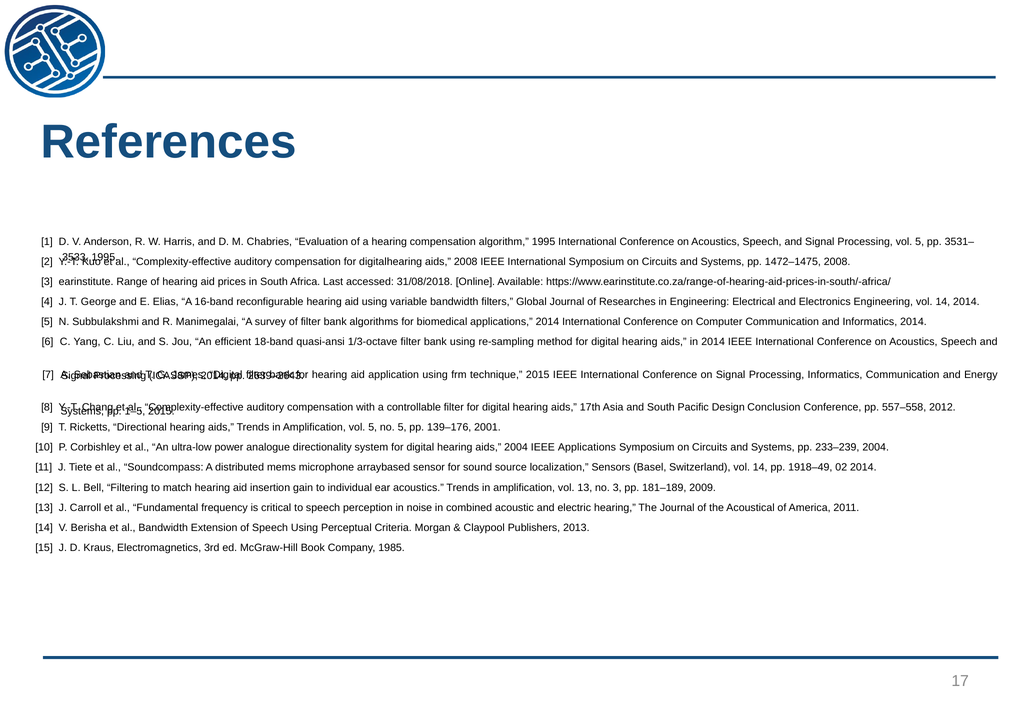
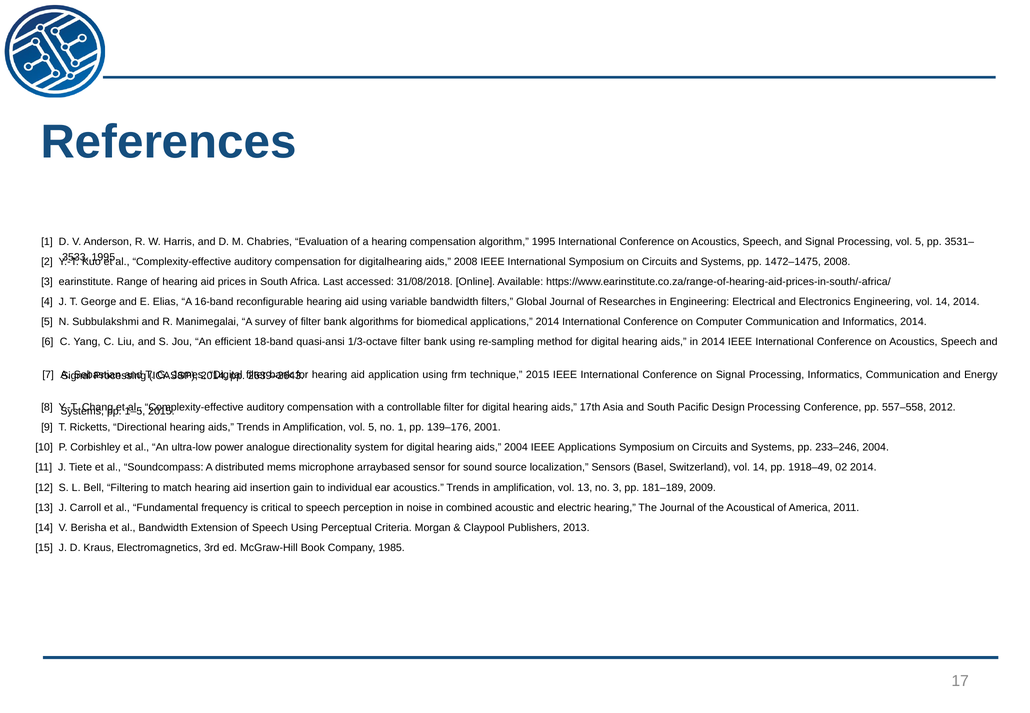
Design Conclusion: Conclusion -> Processing (774, 407)
no 5: 5 -> 1 (402, 427)
233–239: 233–239 -> 233–246 (837, 447)
